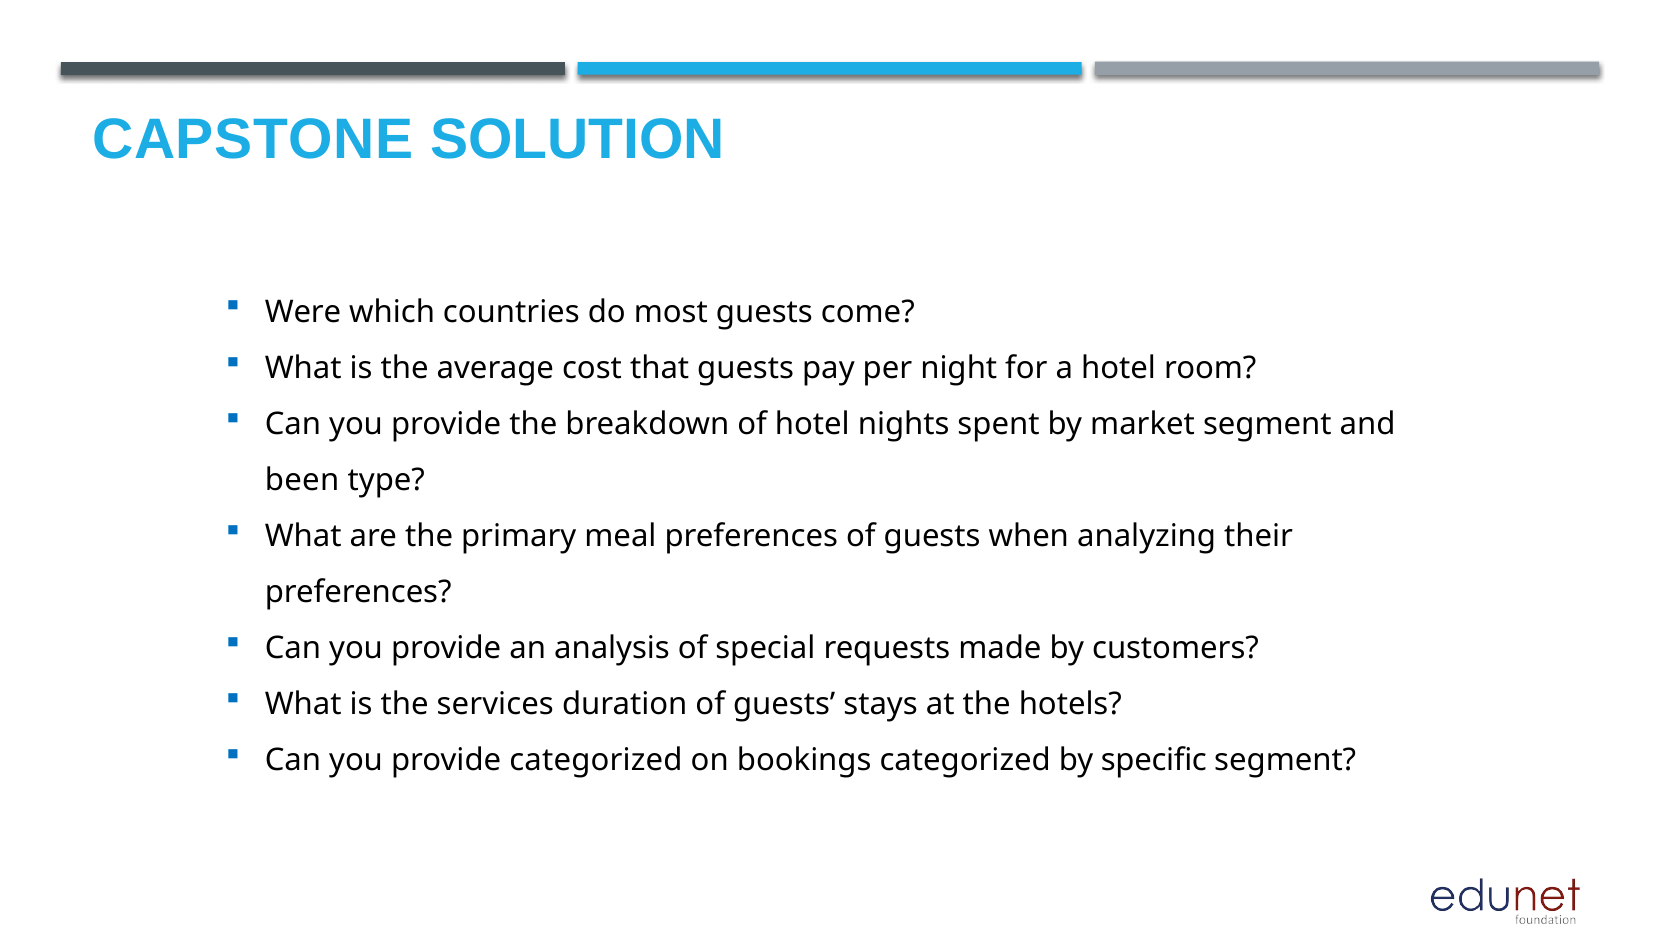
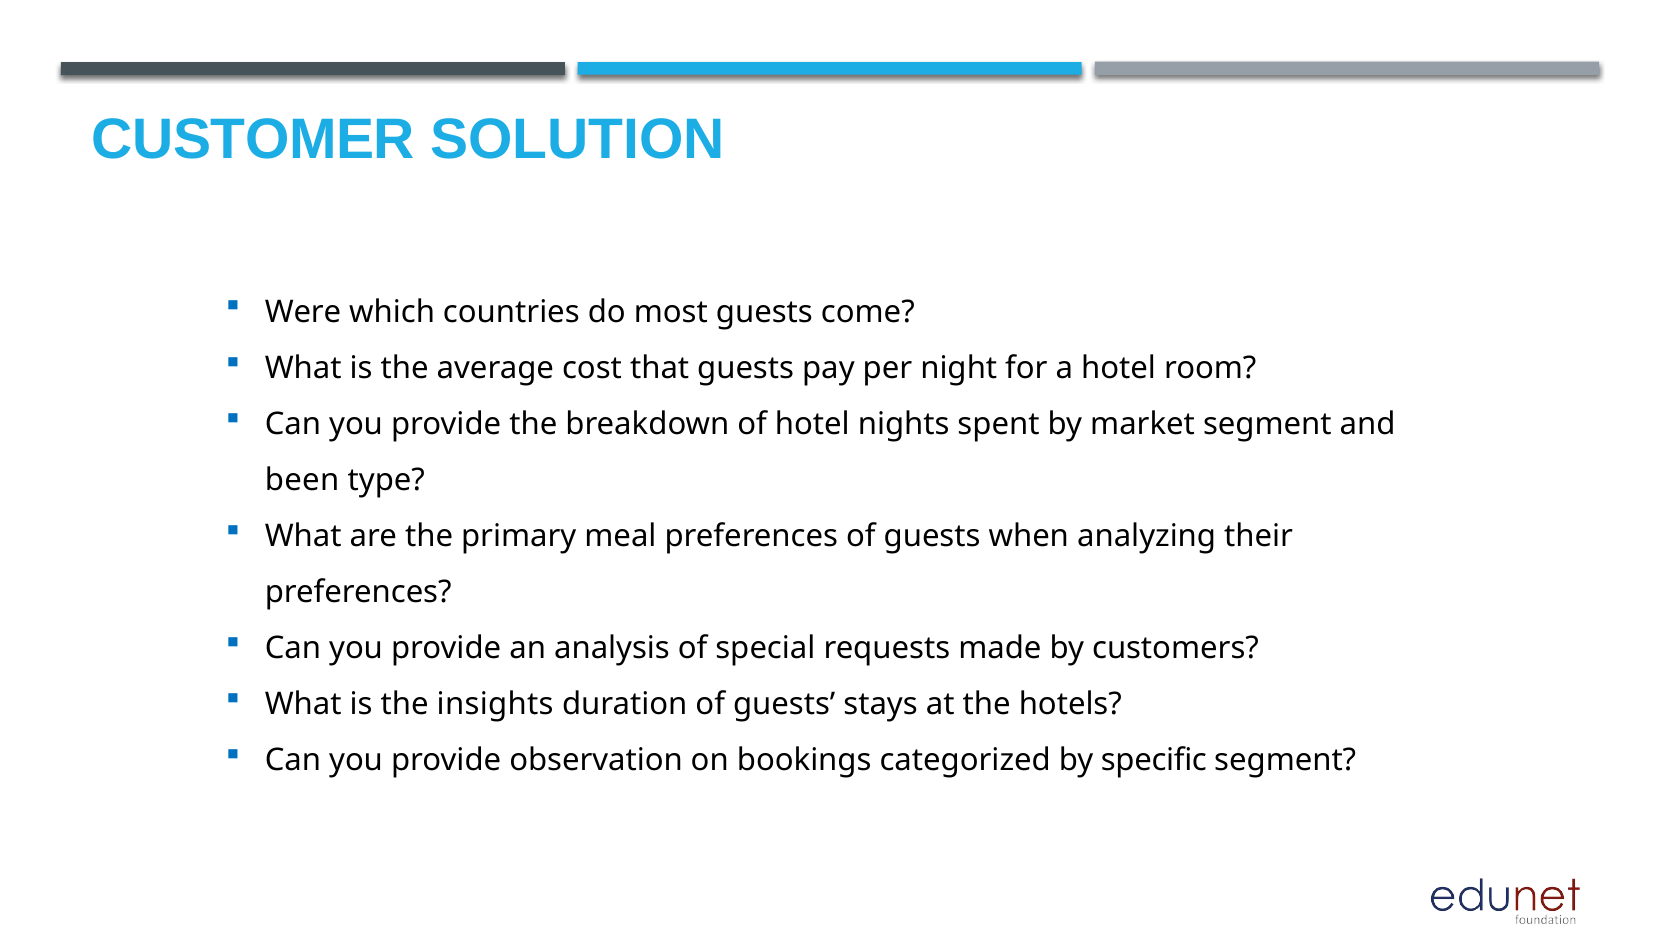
CAPSTONE: CAPSTONE -> CUSTOMER (253, 140)
services: services -> insights (495, 704)
provide categorized: categorized -> observation (596, 760)
